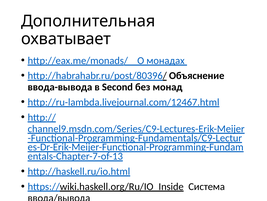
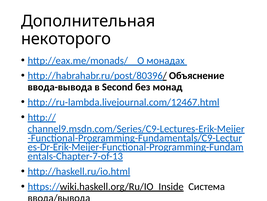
охватывает: охватывает -> некоторого (66, 39)
